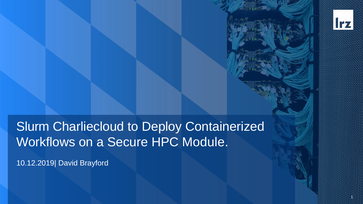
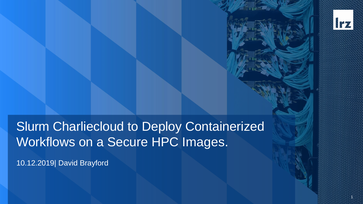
Module: Module -> Images (205, 142)
